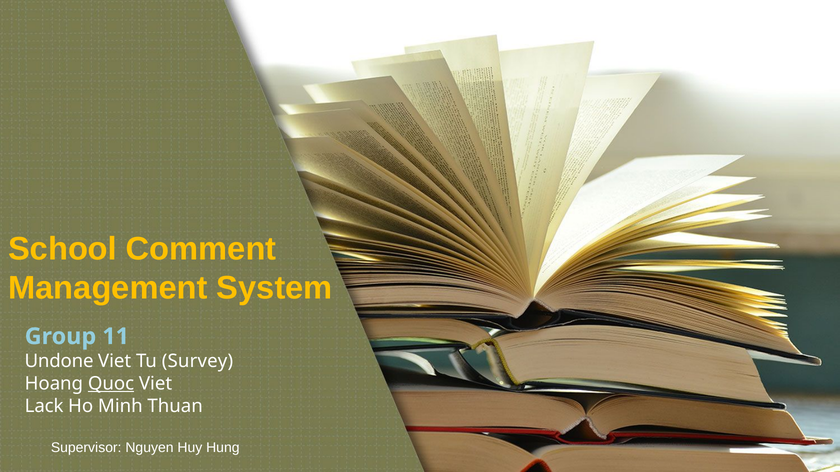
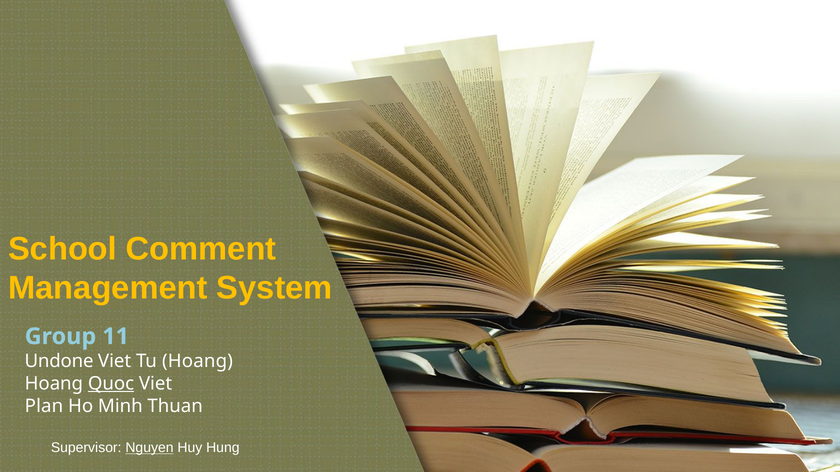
Tu Survey: Survey -> Hoang (197, 362)
Lack: Lack -> Plan (44, 406)
Nguyen underline: none -> present (149, 448)
